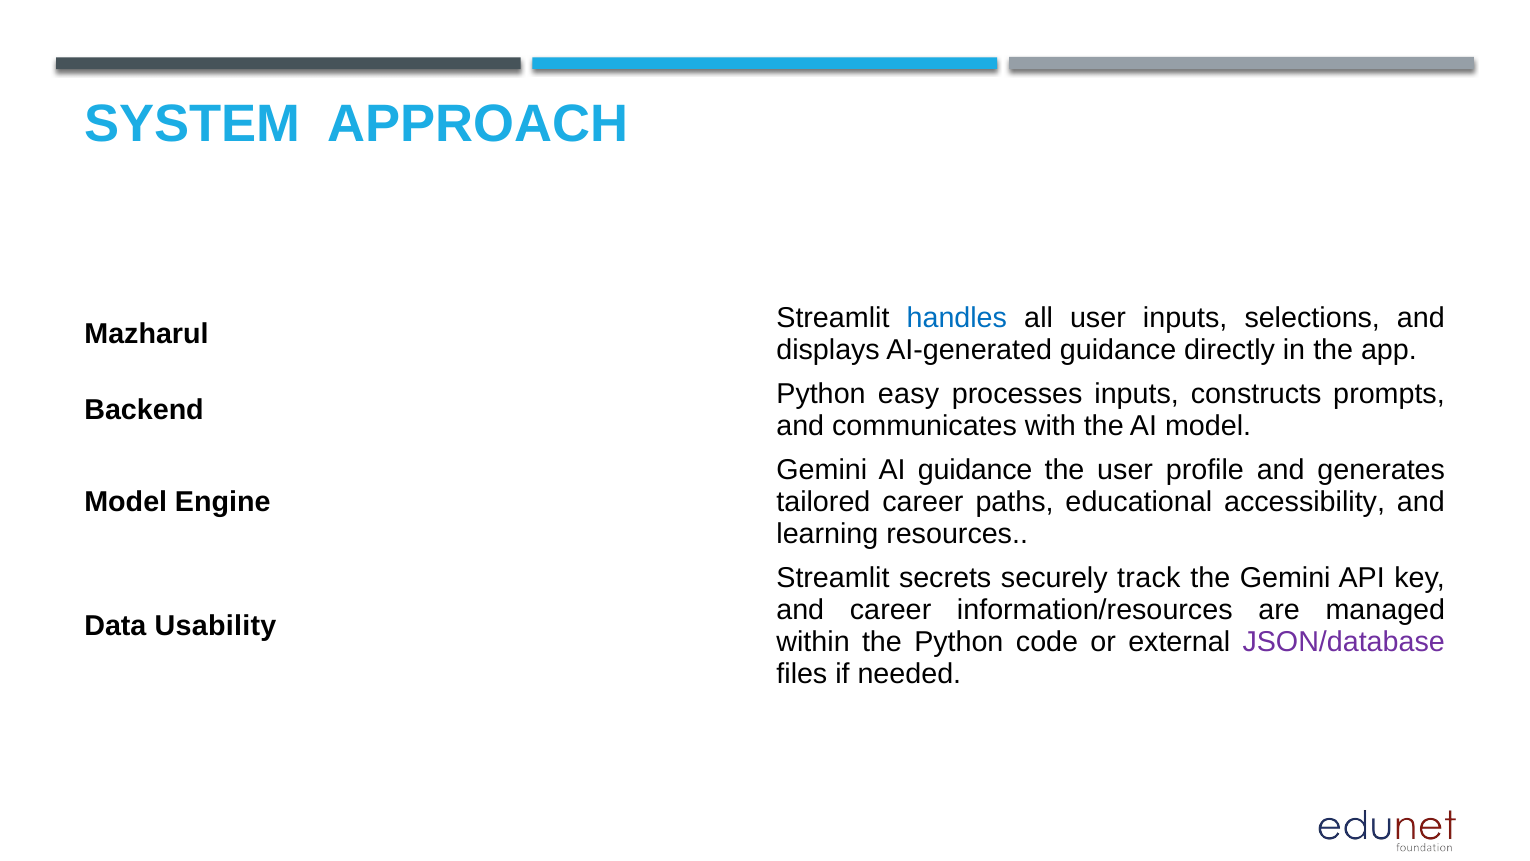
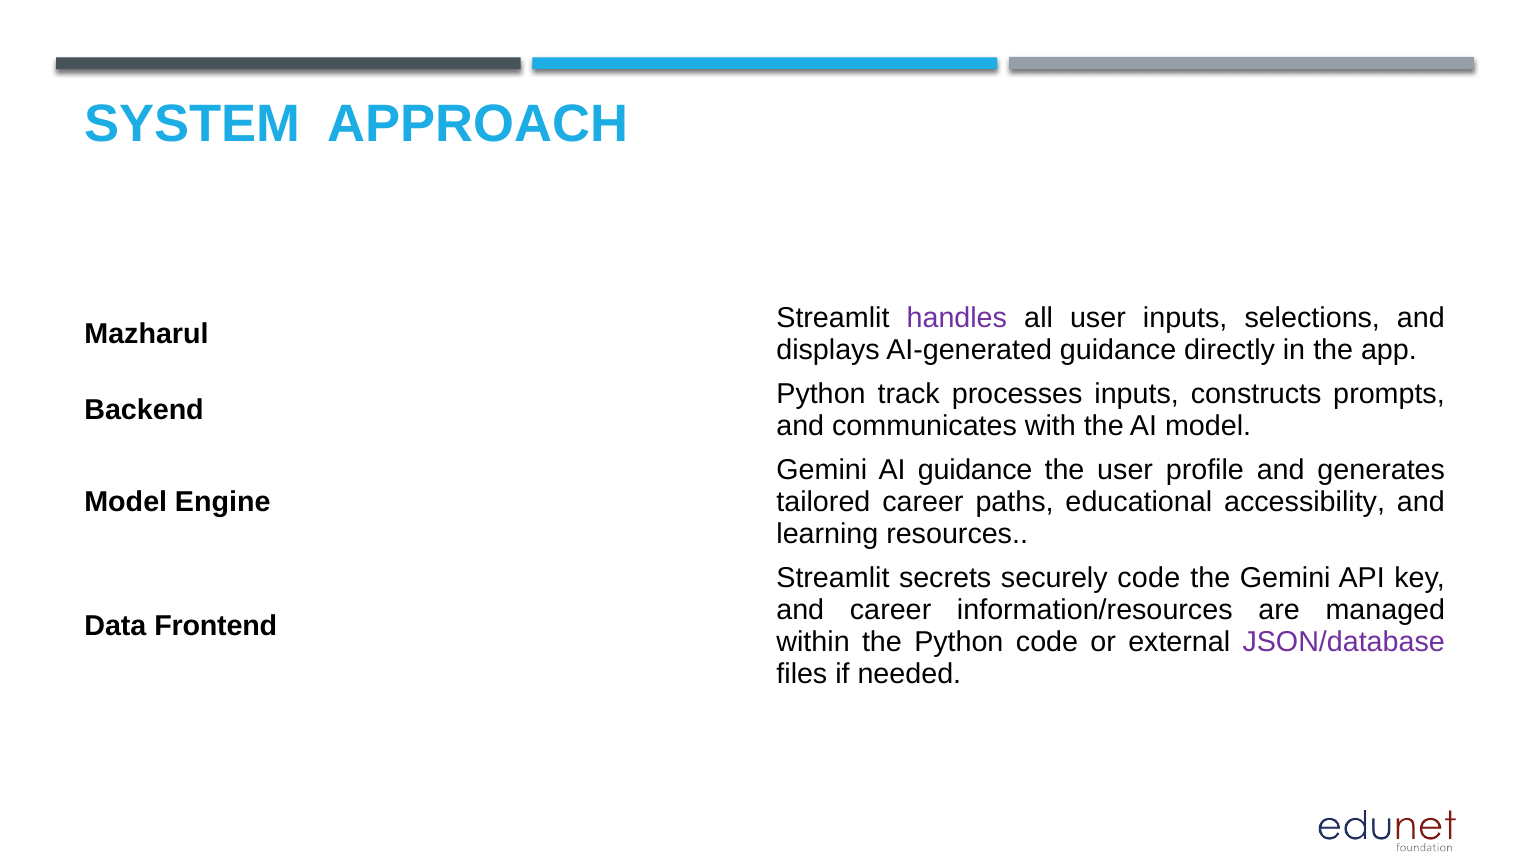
handles colour: blue -> purple (957, 318)
easy: easy -> track (909, 394)
securely track: track -> code (1149, 578)
Usability: Usability -> Frontend (216, 626)
